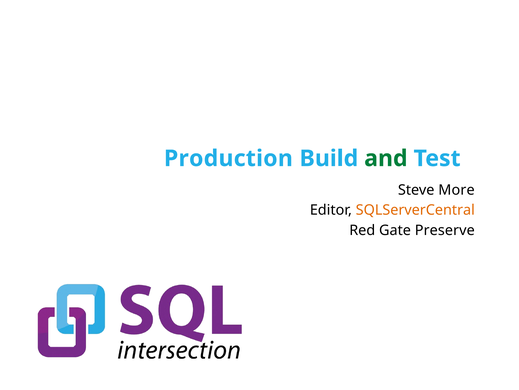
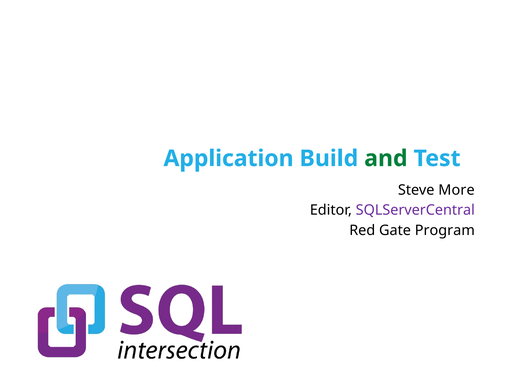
Production: Production -> Application (229, 158)
SQLServerCentral colour: orange -> purple (415, 210)
Preserve: Preserve -> Program (445, 230)
